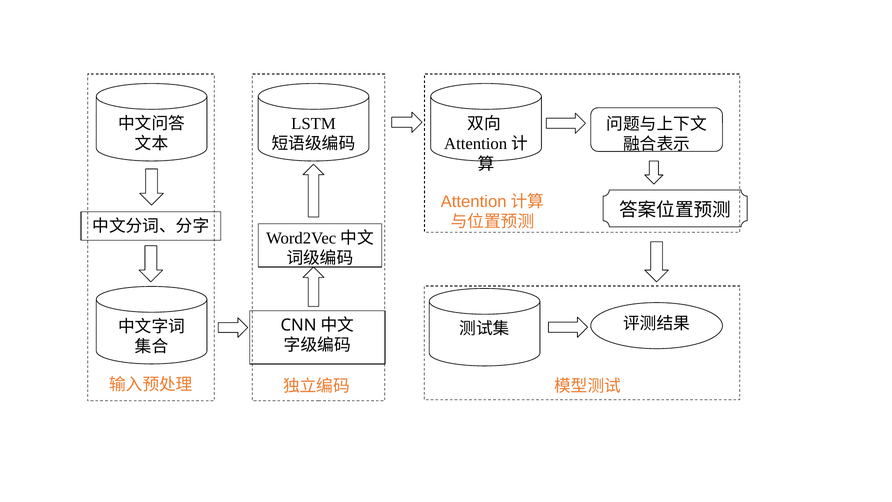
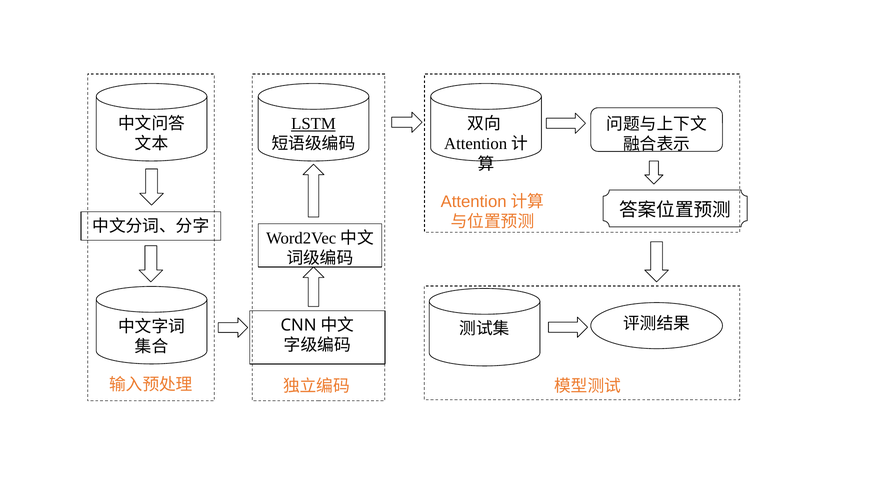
LSTM underline: none -> present (313, 124)
